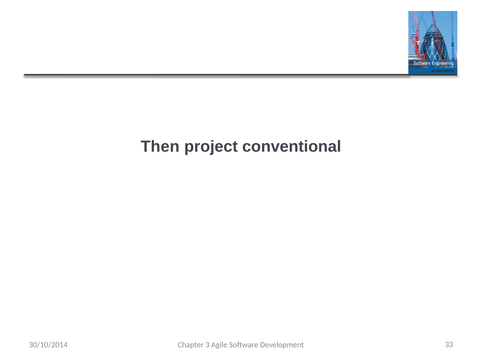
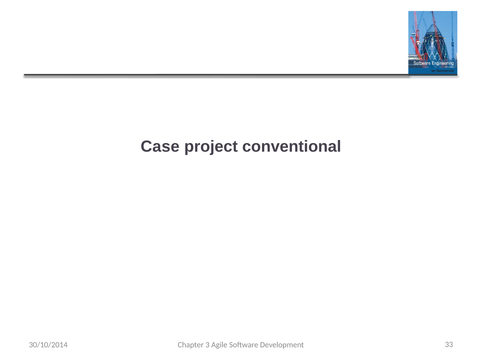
Then: Then -> Case (160, 147)
